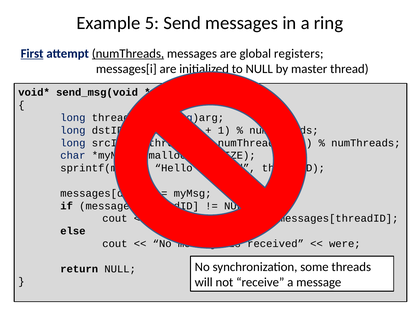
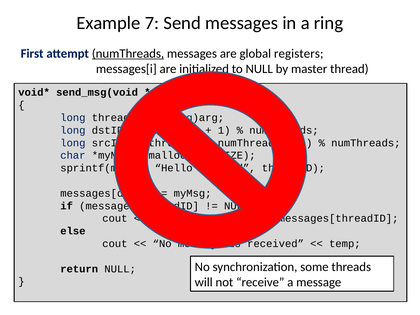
5: 5 -> 7 (152, 23)
First underline: present -> none (32, 53)
were: were -> temp (345, 244)
